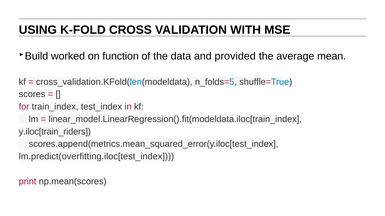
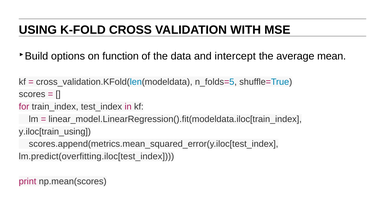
worked: worked -> options (68, 56)
provided: provided -> intercept (235, 56)
y.iloc[train_riders: y.iloc[train_riders -> y.iloc[train_using (55, 132)
